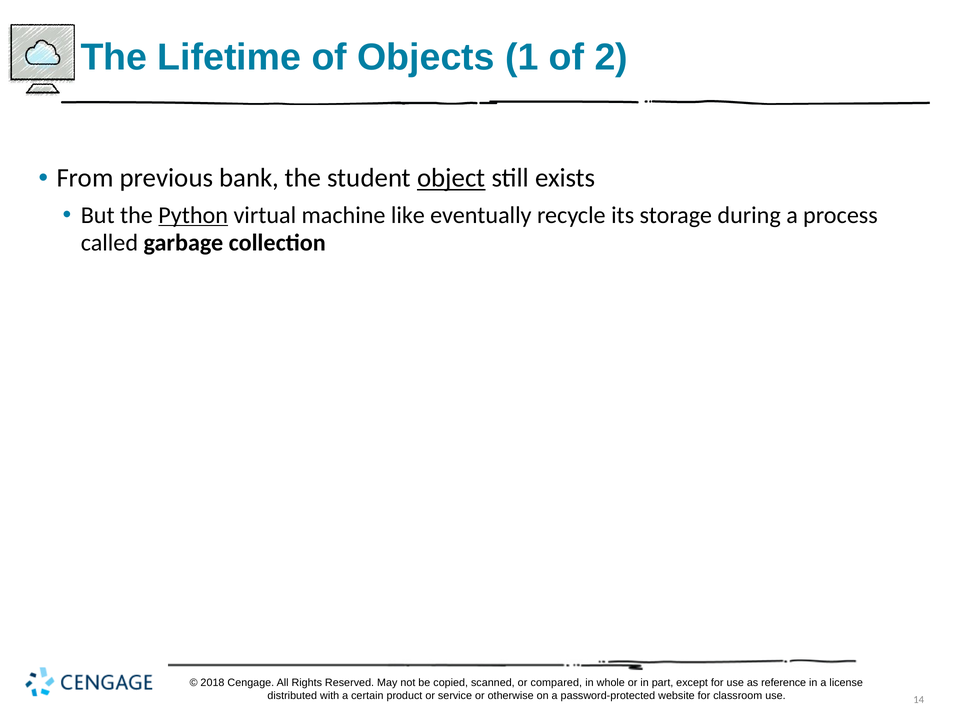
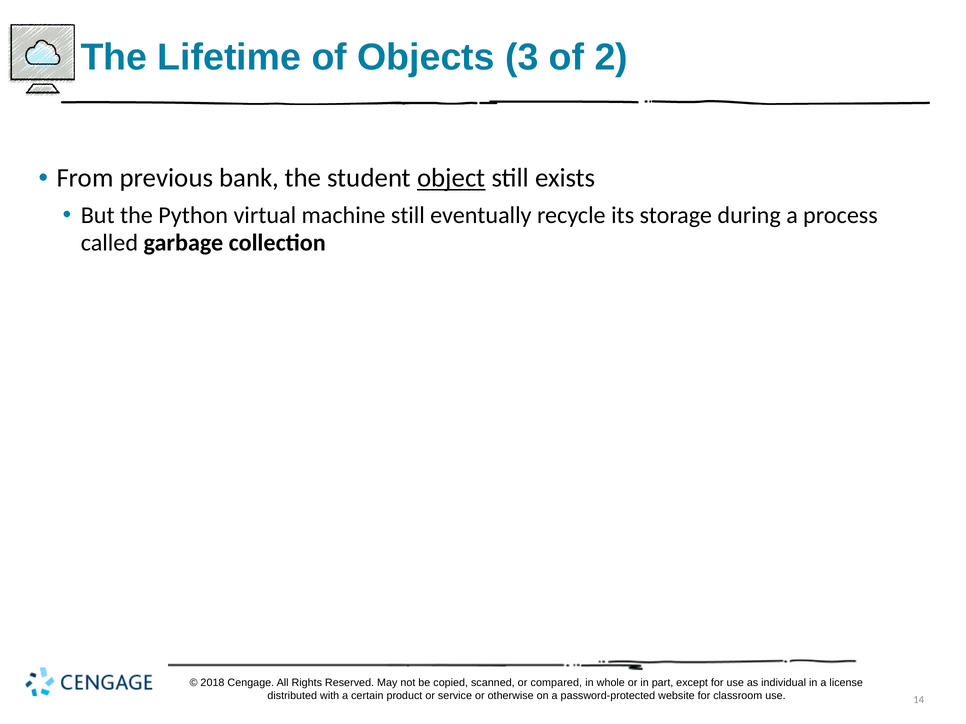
1: 1 -> 3 (522, 58)
Python underline: present -> none (193, 215)
machine like: like -> still (408, 215)
reference: reference -> individual (784, 683)
